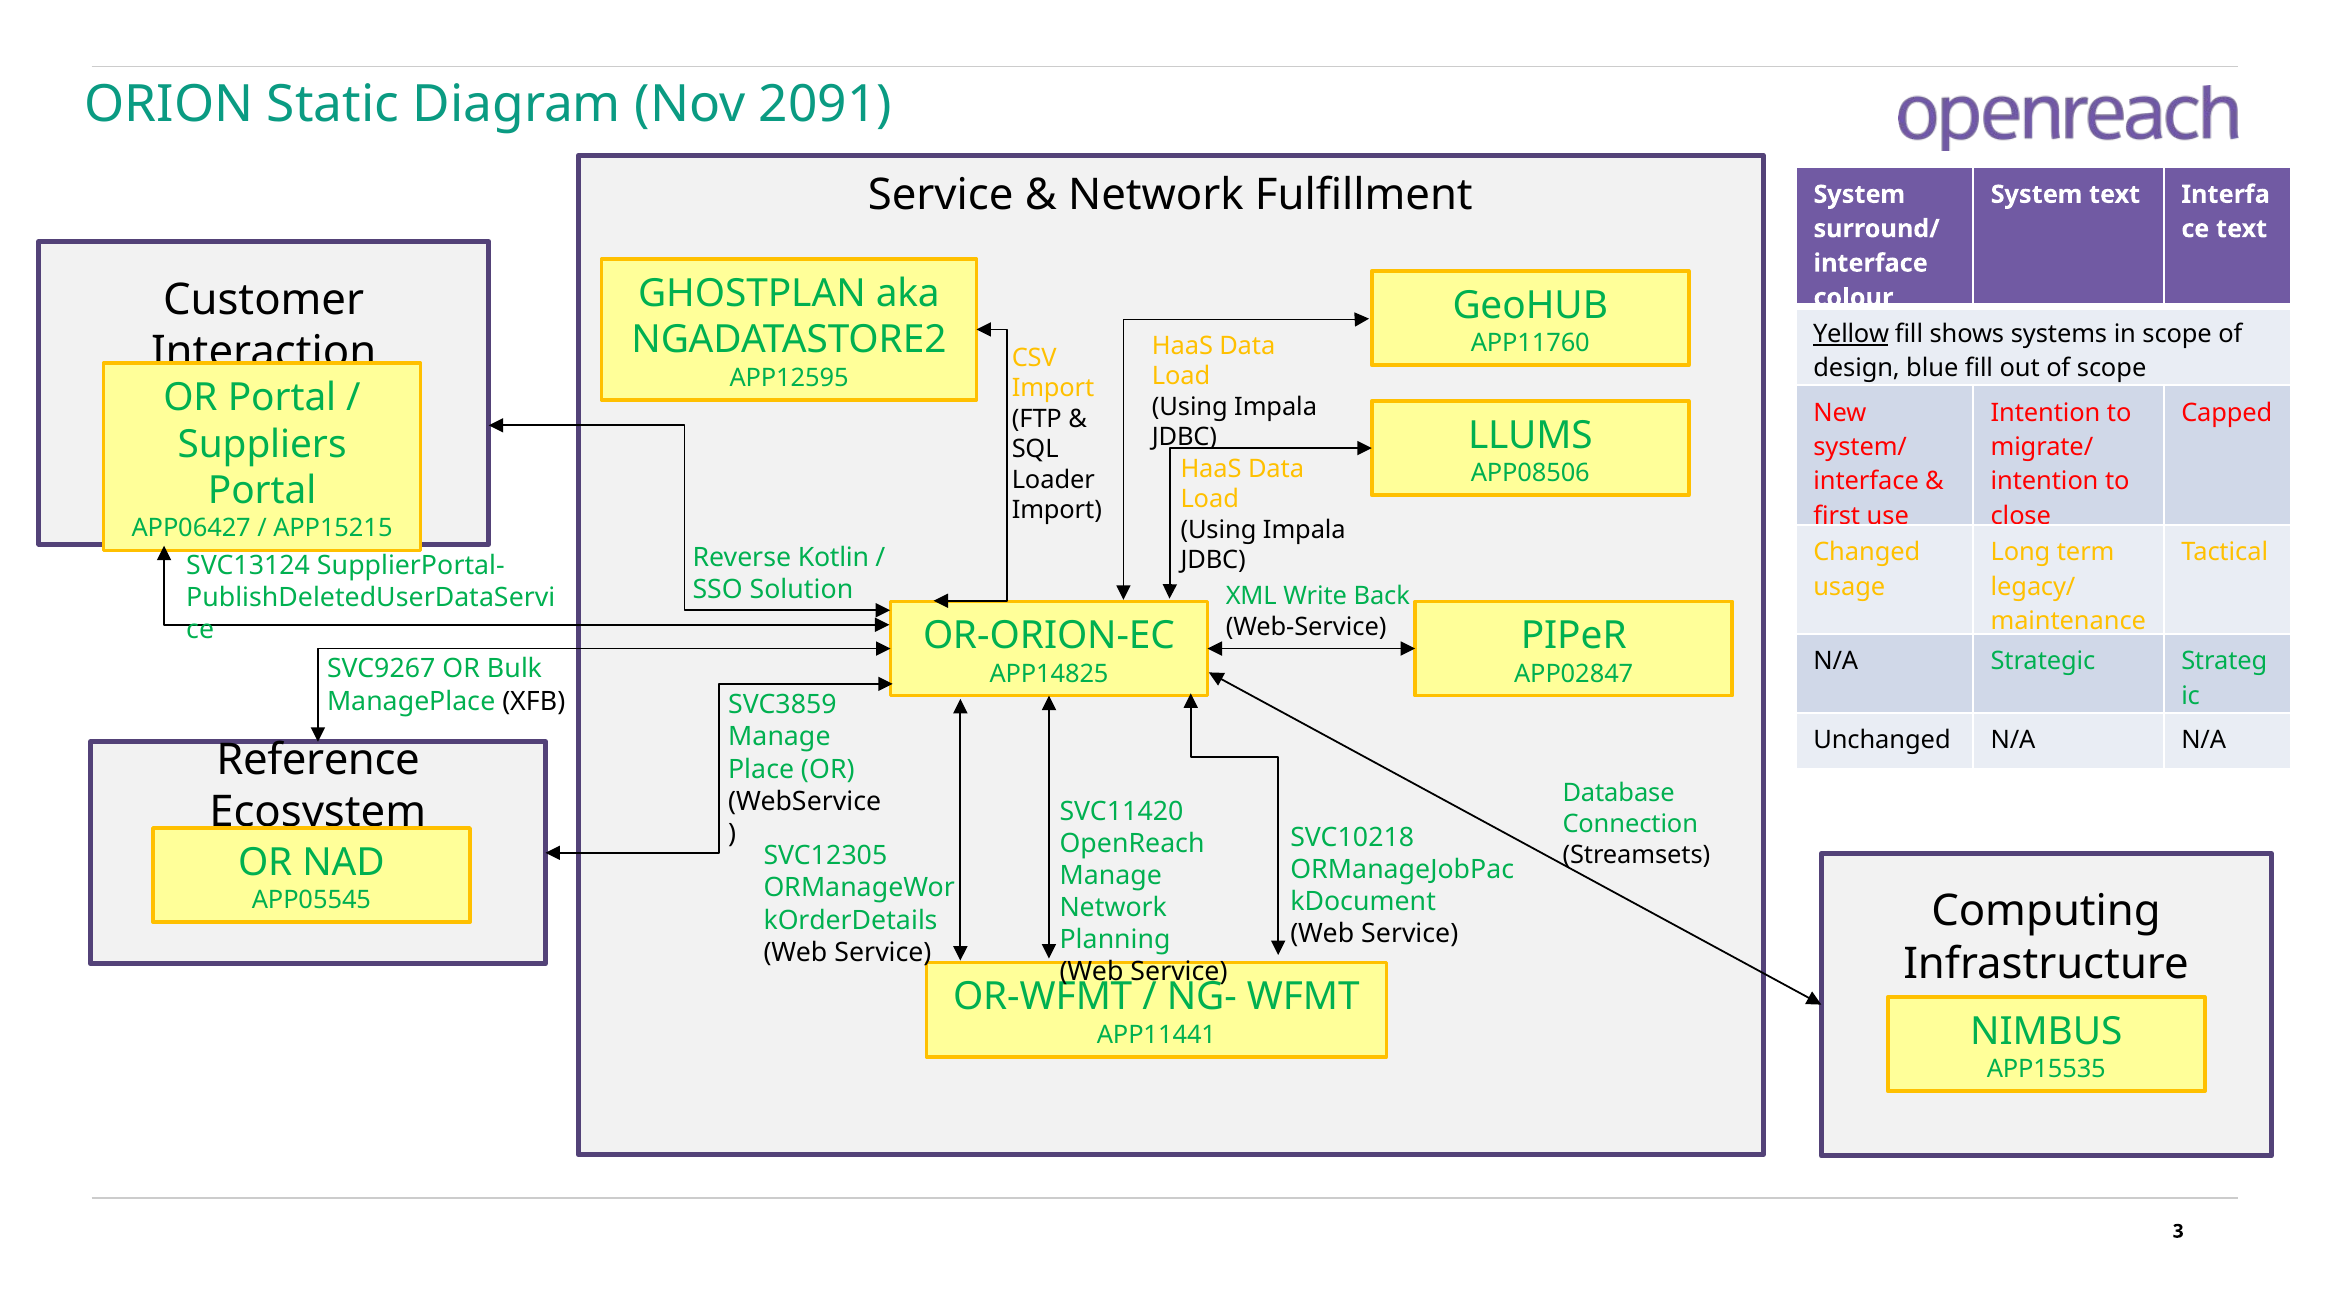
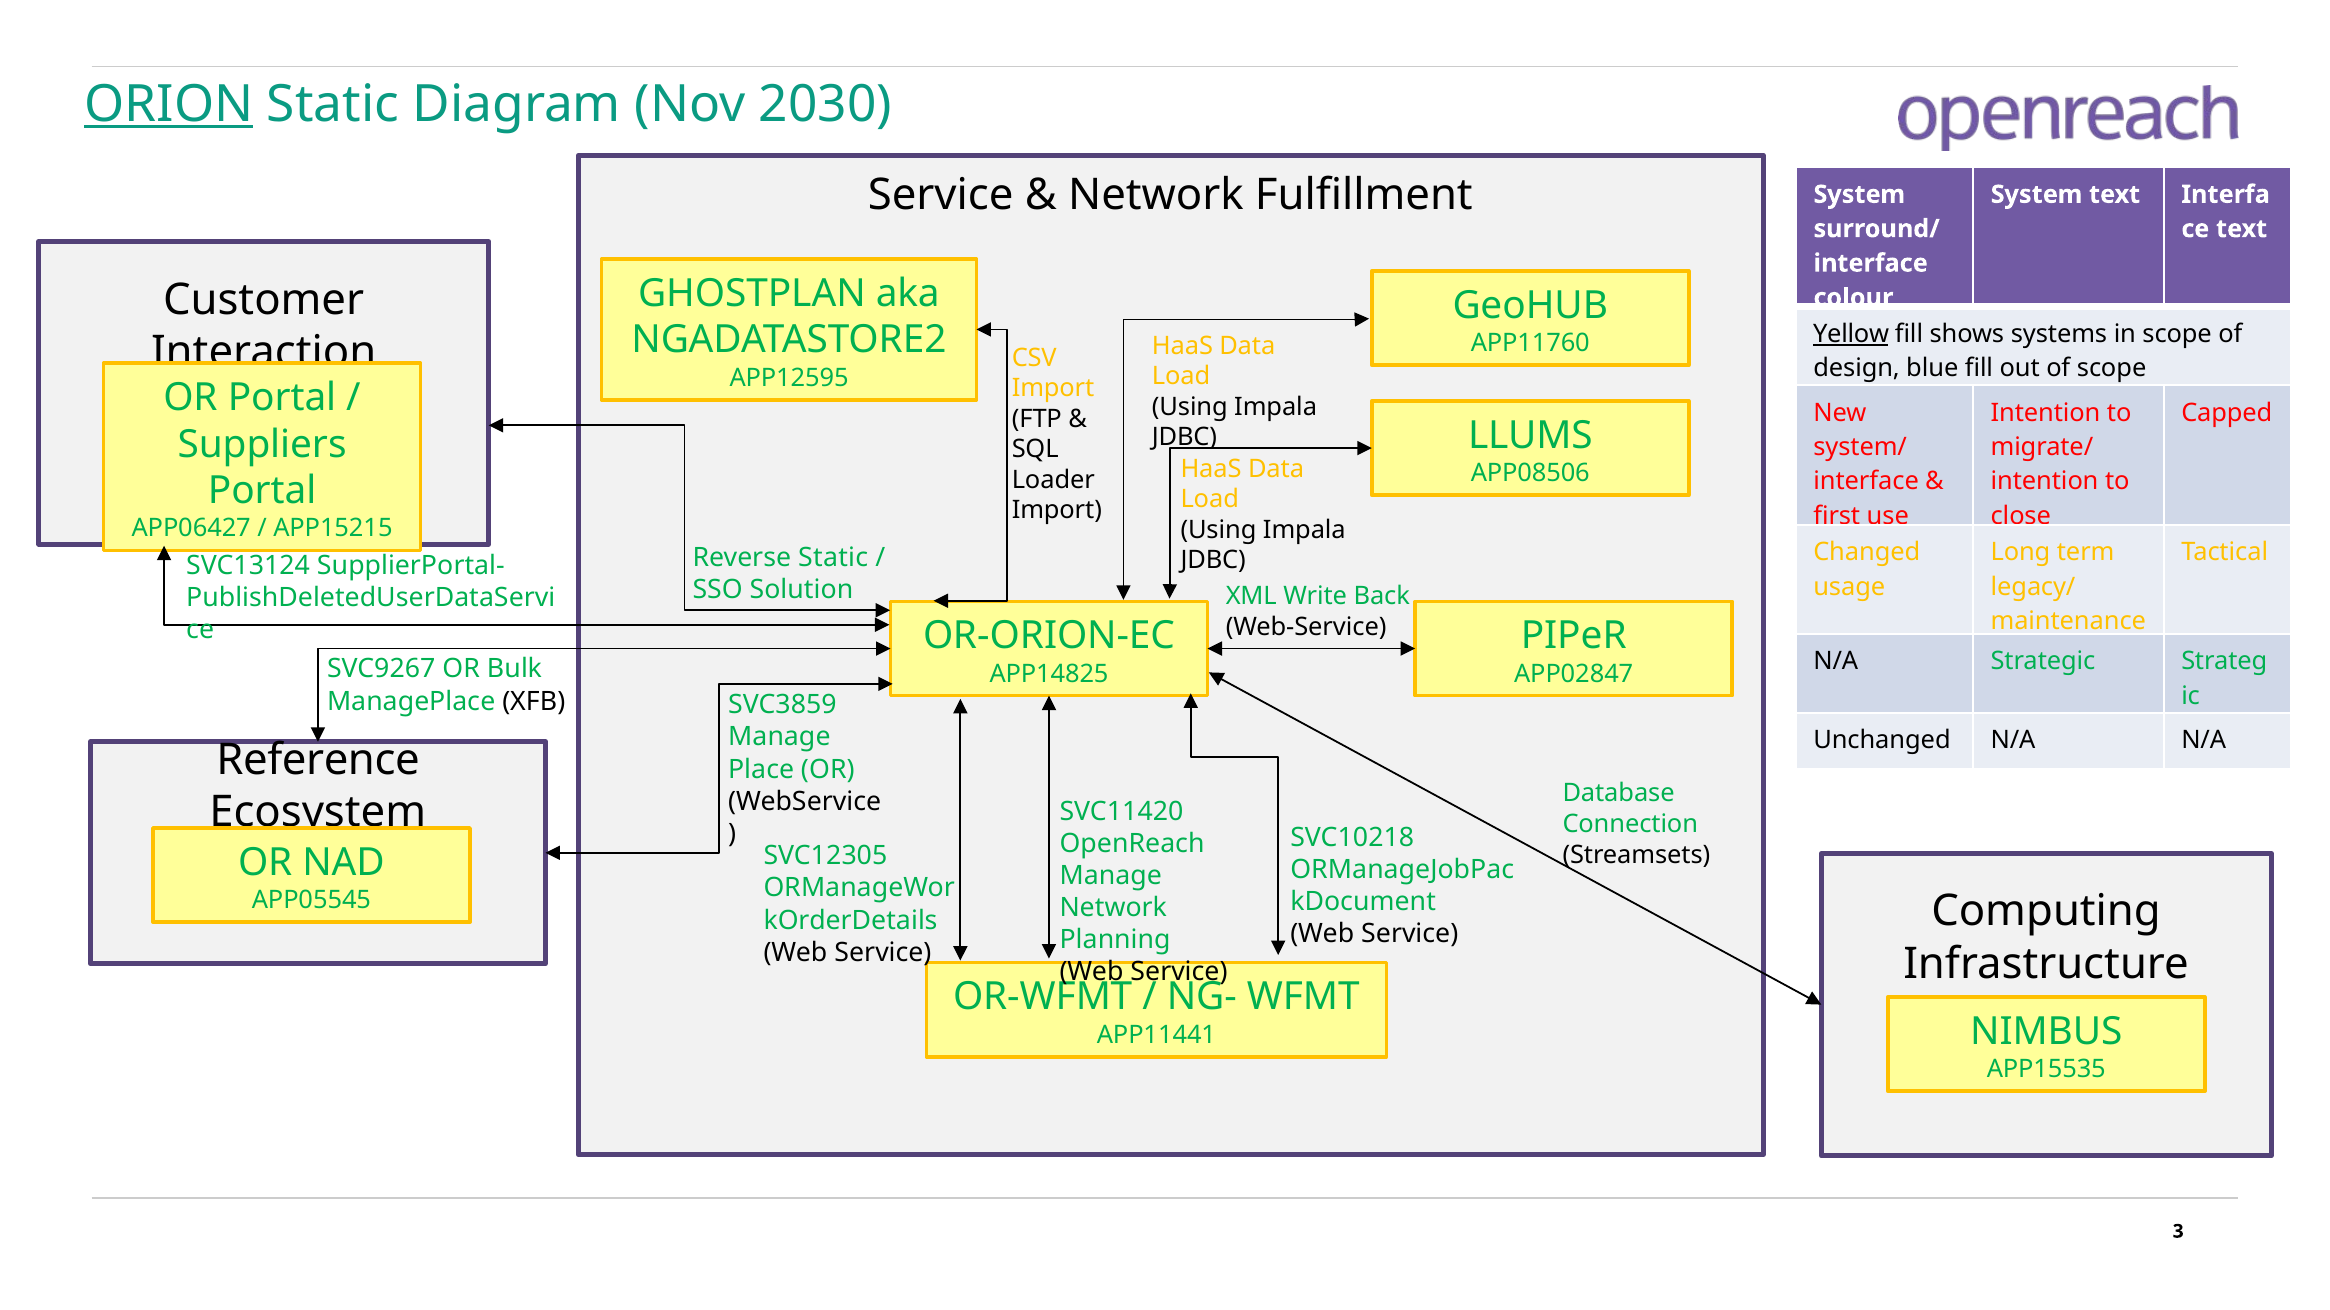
ORION underline: none -> present (169, 104)
2091: 2091 -> 2030 (825, 104)
Reverse Kotlin: Kotlin -> Static (833, 558)
